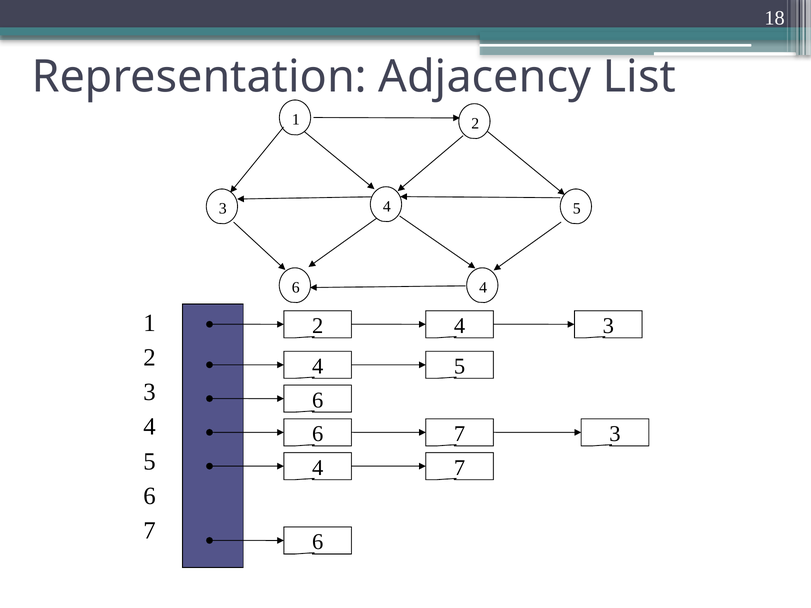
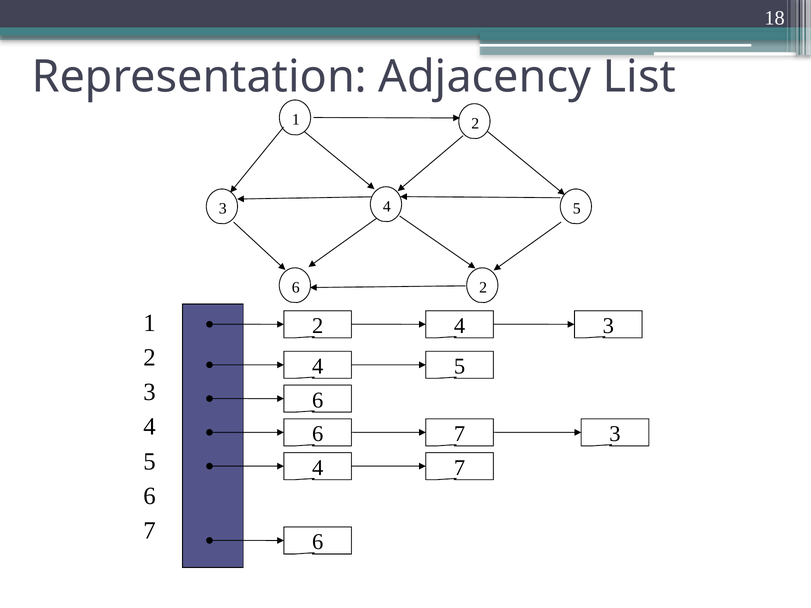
6 4: 4 -> 2 (483, 288)
